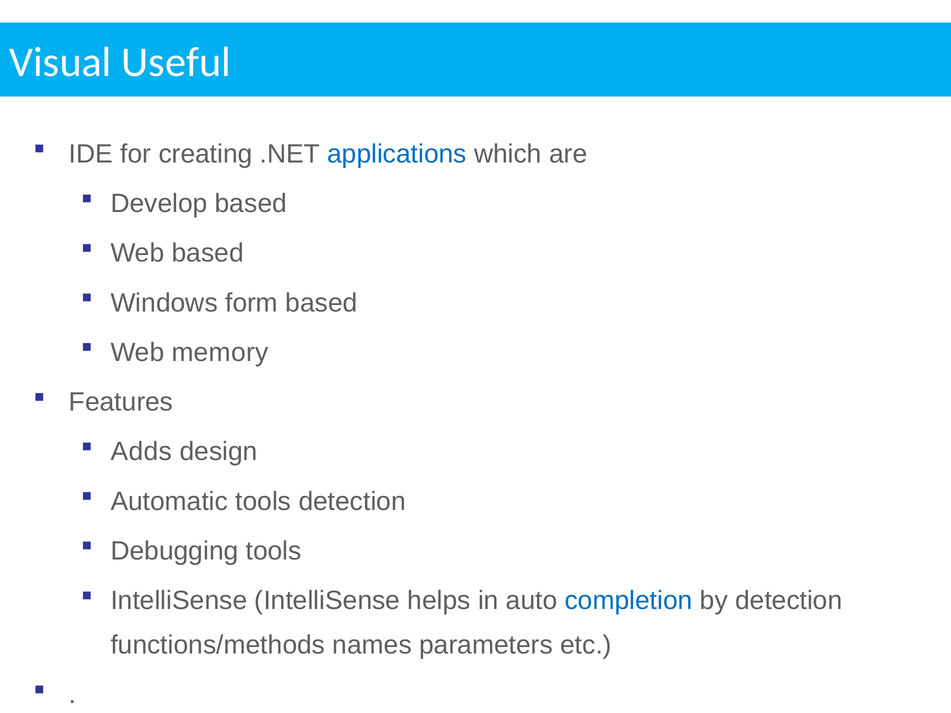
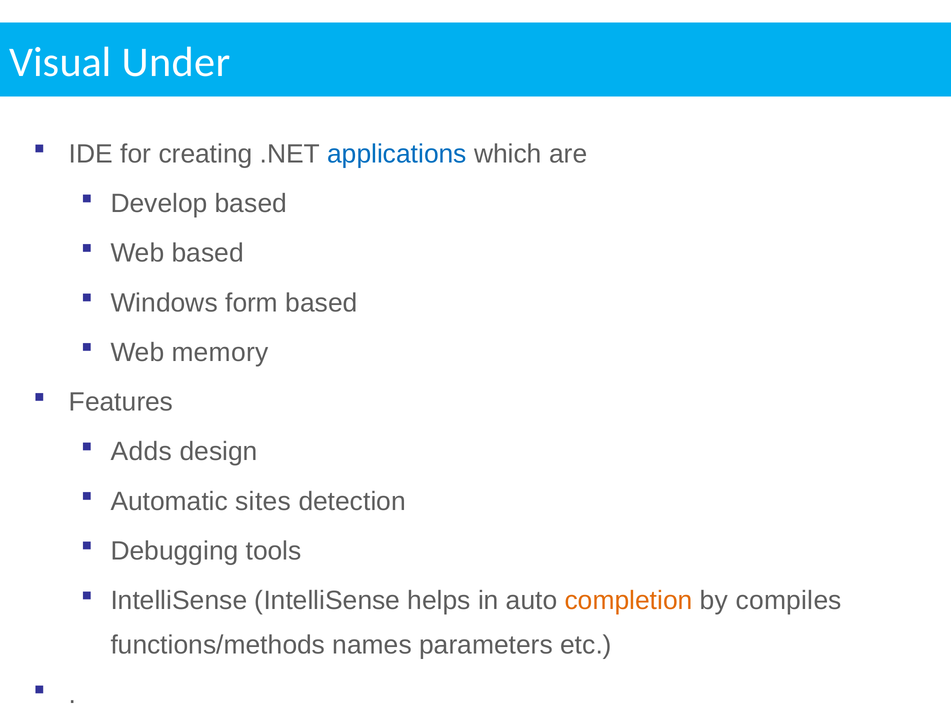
Useful: Useful -> Under (176, 62)
Automatic tools: tools -> sites (263, 502)
completion colour: blue -> orange (629, 601)
by detection: detection -> compiles (789, 601)
